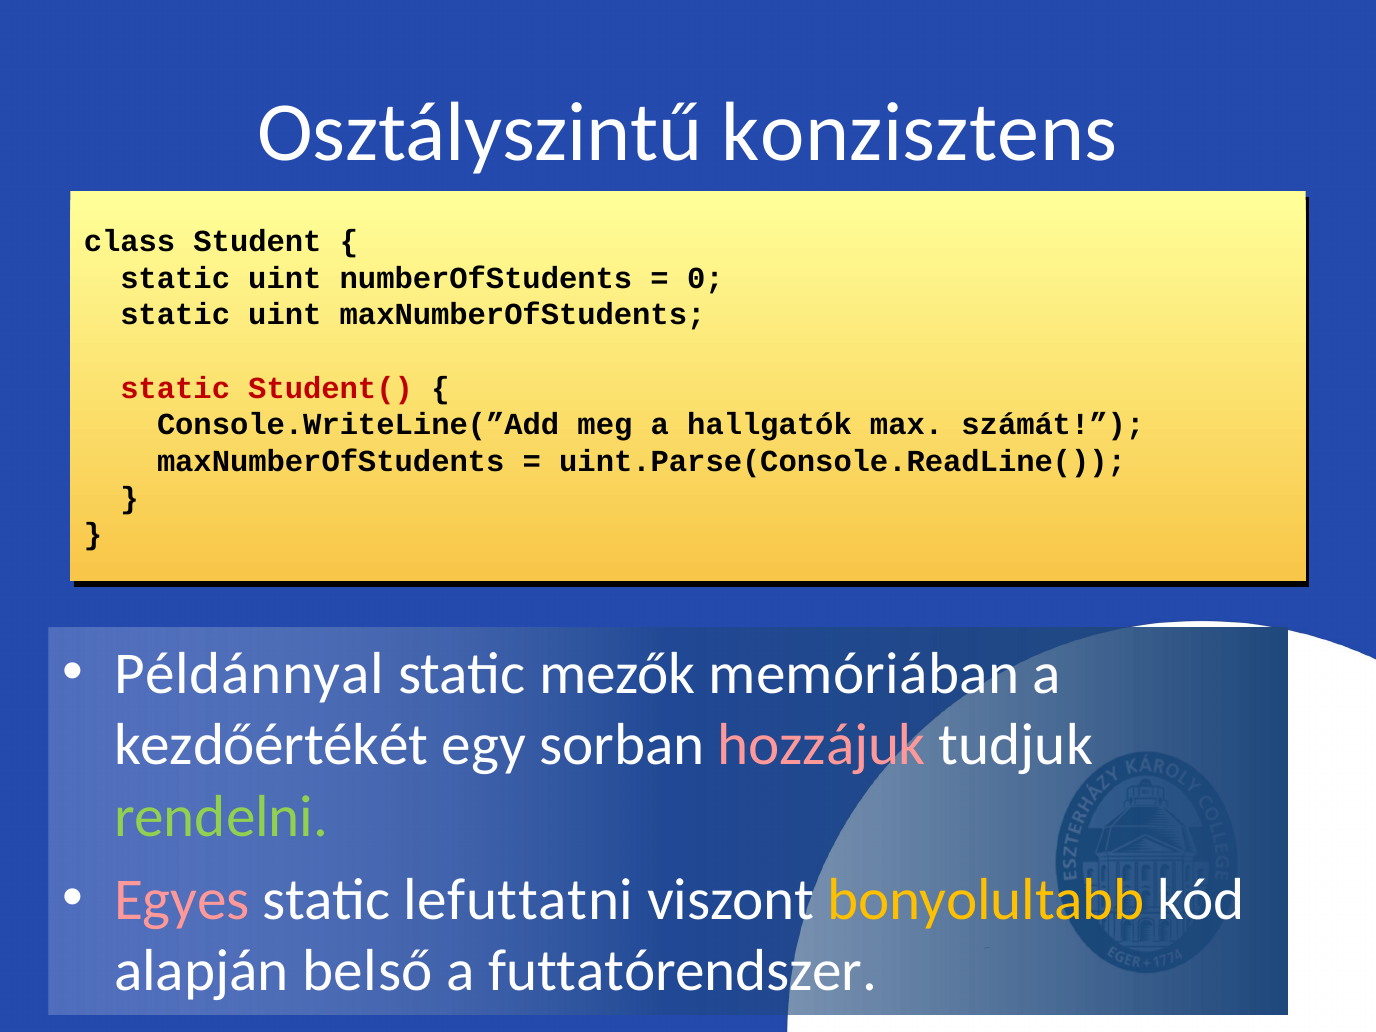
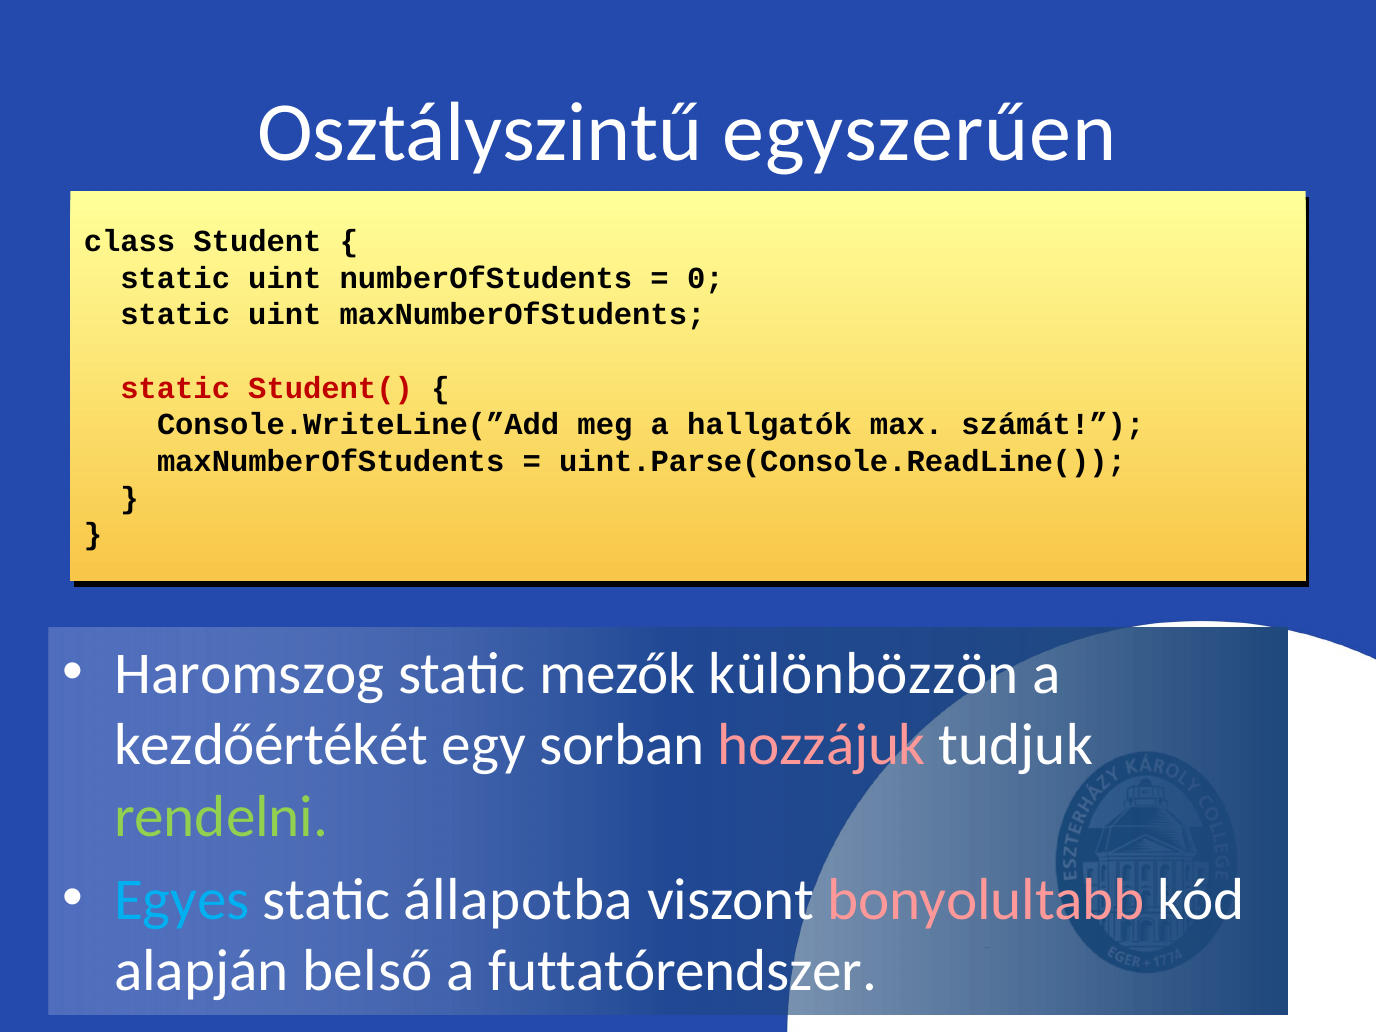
konzisztens: konzisztens -> egyszerűen (919, 133)
Példánnyal: Példánnyal -> Haromszog (249, 674)
memóriában: memóriában -> különbözzön (864, 674)
Egyes colour: pink -> light blue (182, 900)
lefuttatni: lefuttatni -> állapotba (518, 900)
bonyolultabb colour: yellow -> pink (986, 900)
